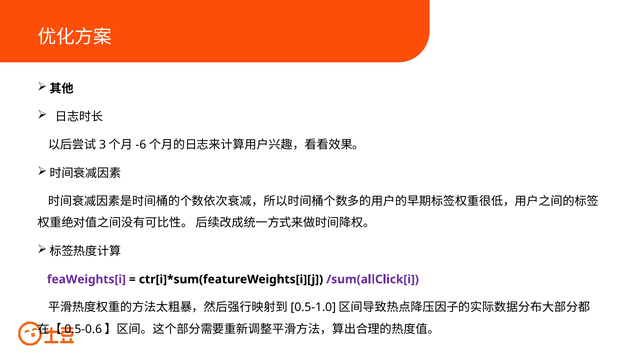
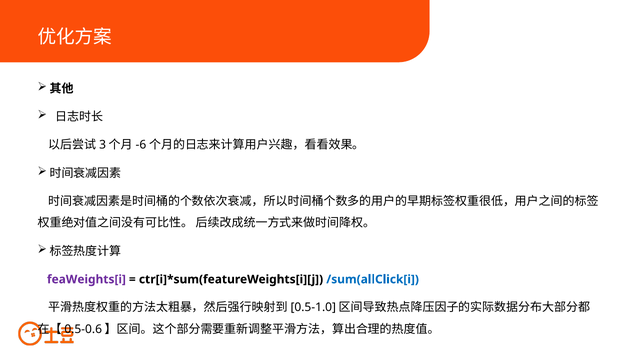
/sum(allClick[i colour: purple -> blue (373, 279)
